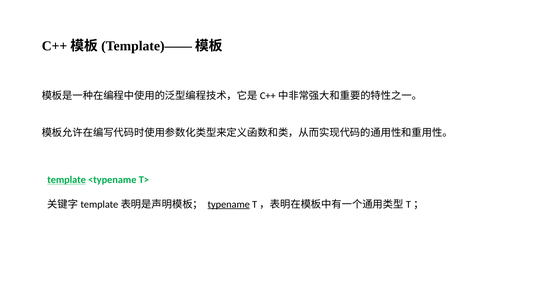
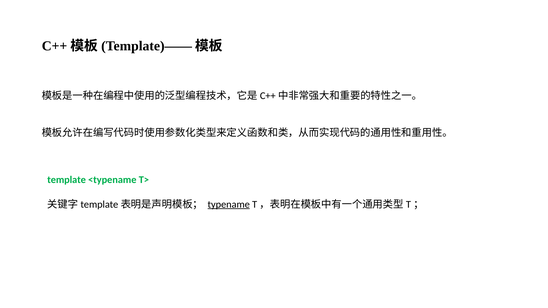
template underline: present -> none (67, 180)
